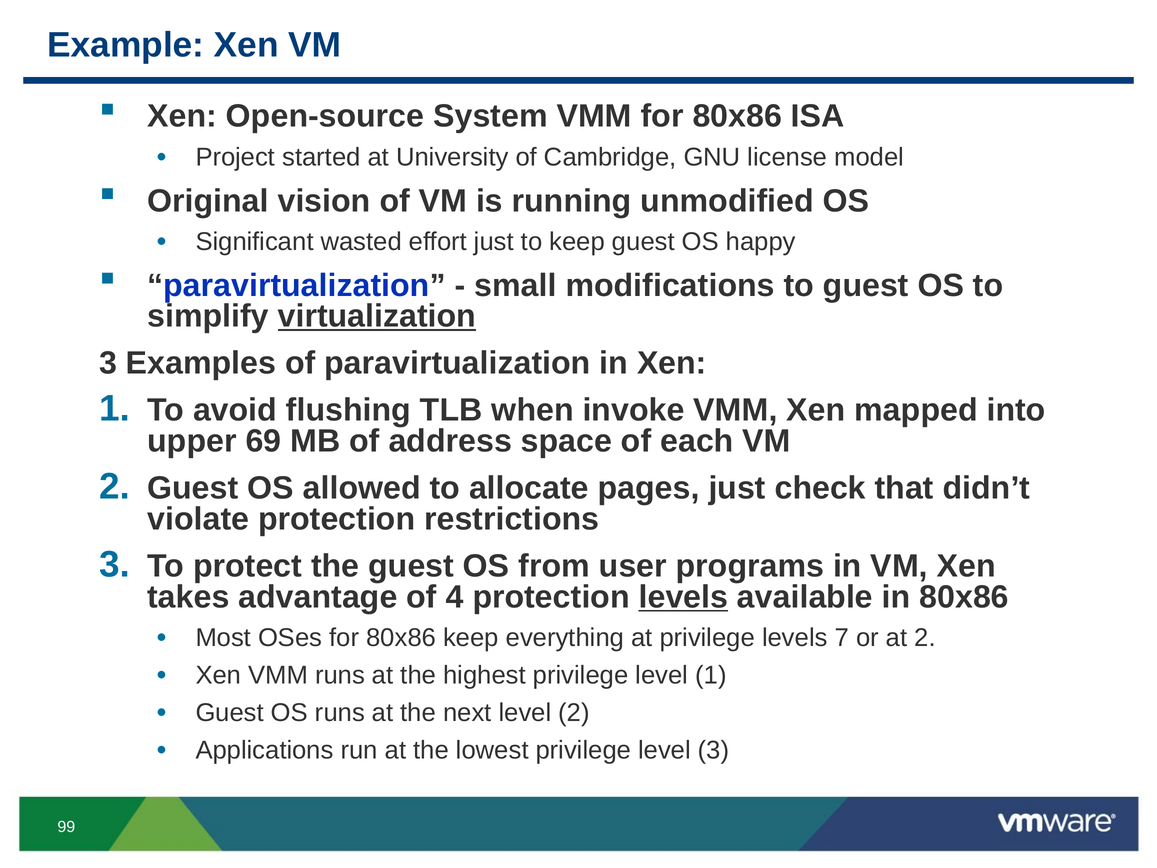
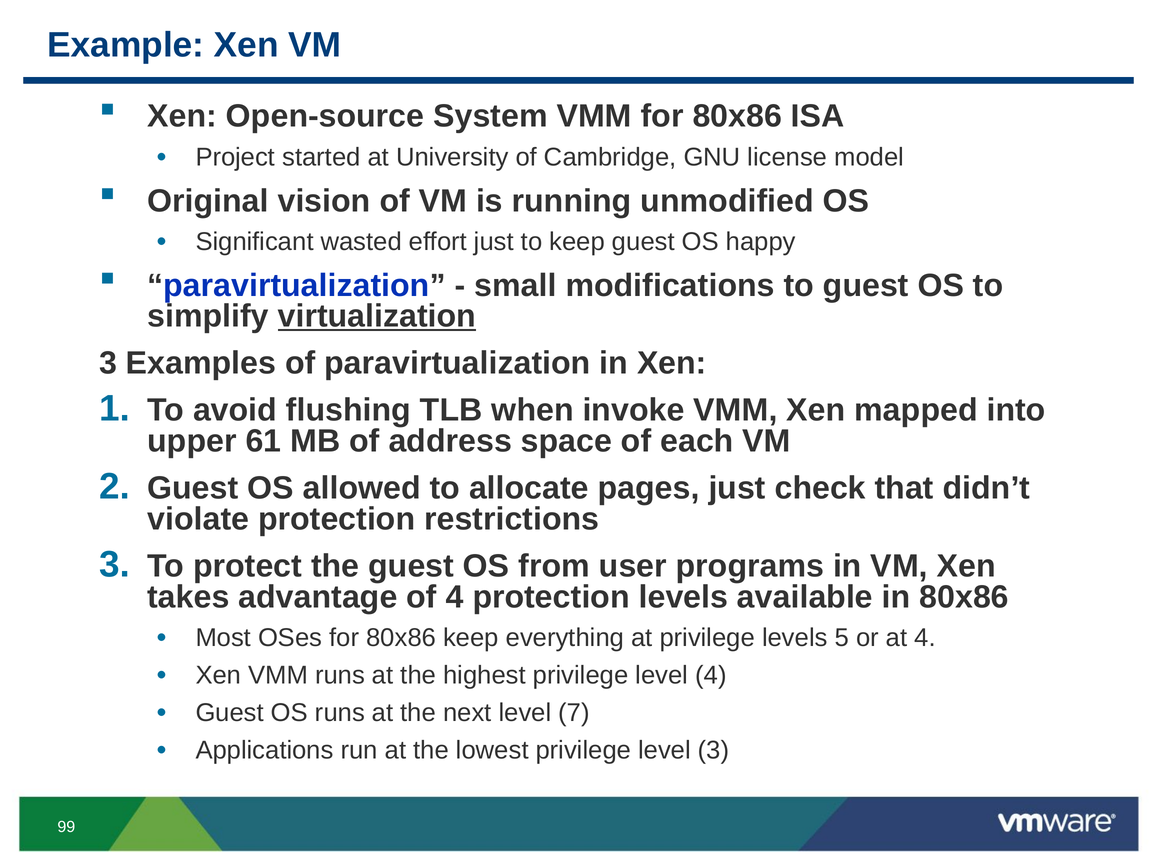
69: 69 -> 61 (263, 441)
levels underline: present -> none (683, 597)
7: 7 -> 5 (842, 638)
at 2: 2 -> 4 (925, 638)
level 1: 1 -> 4 (711, 675)
level 2: 2 -> 7 (574, 713)
